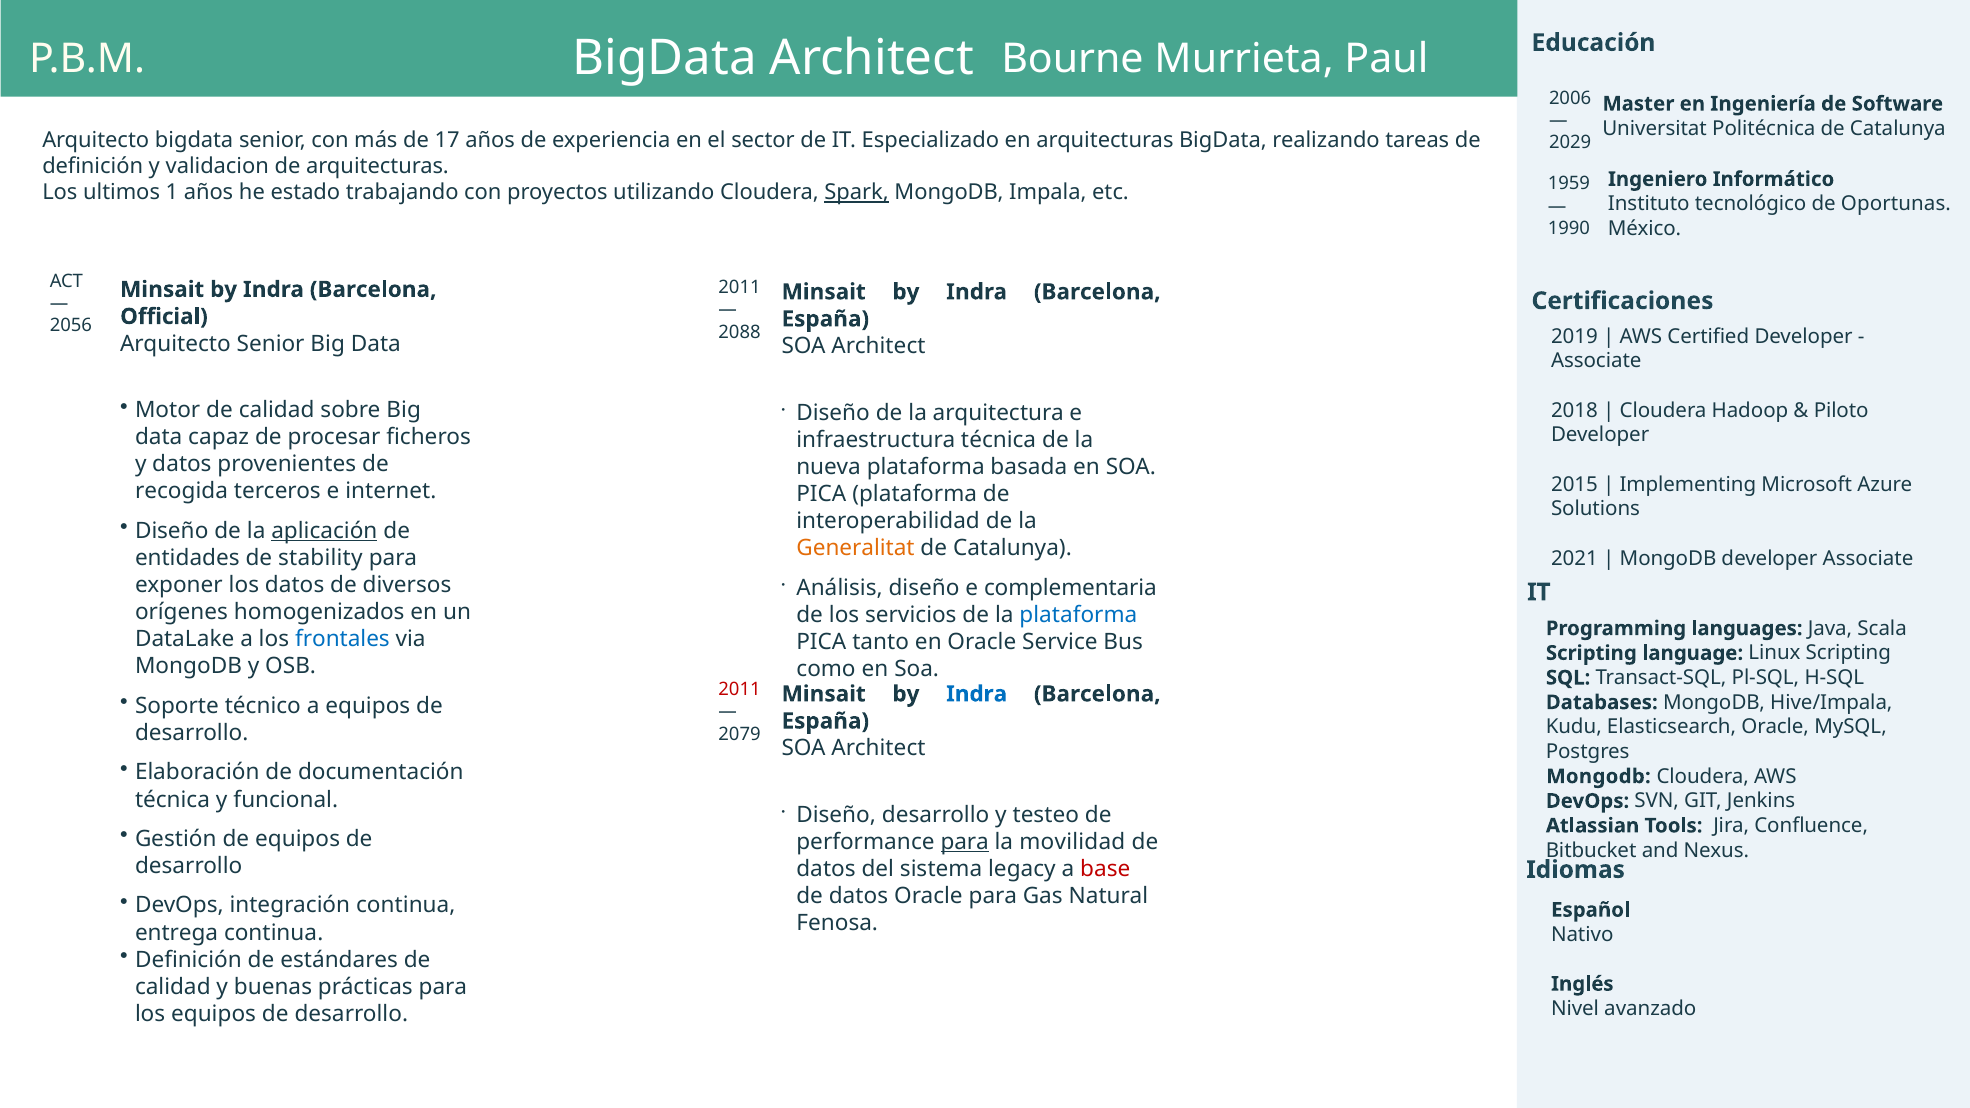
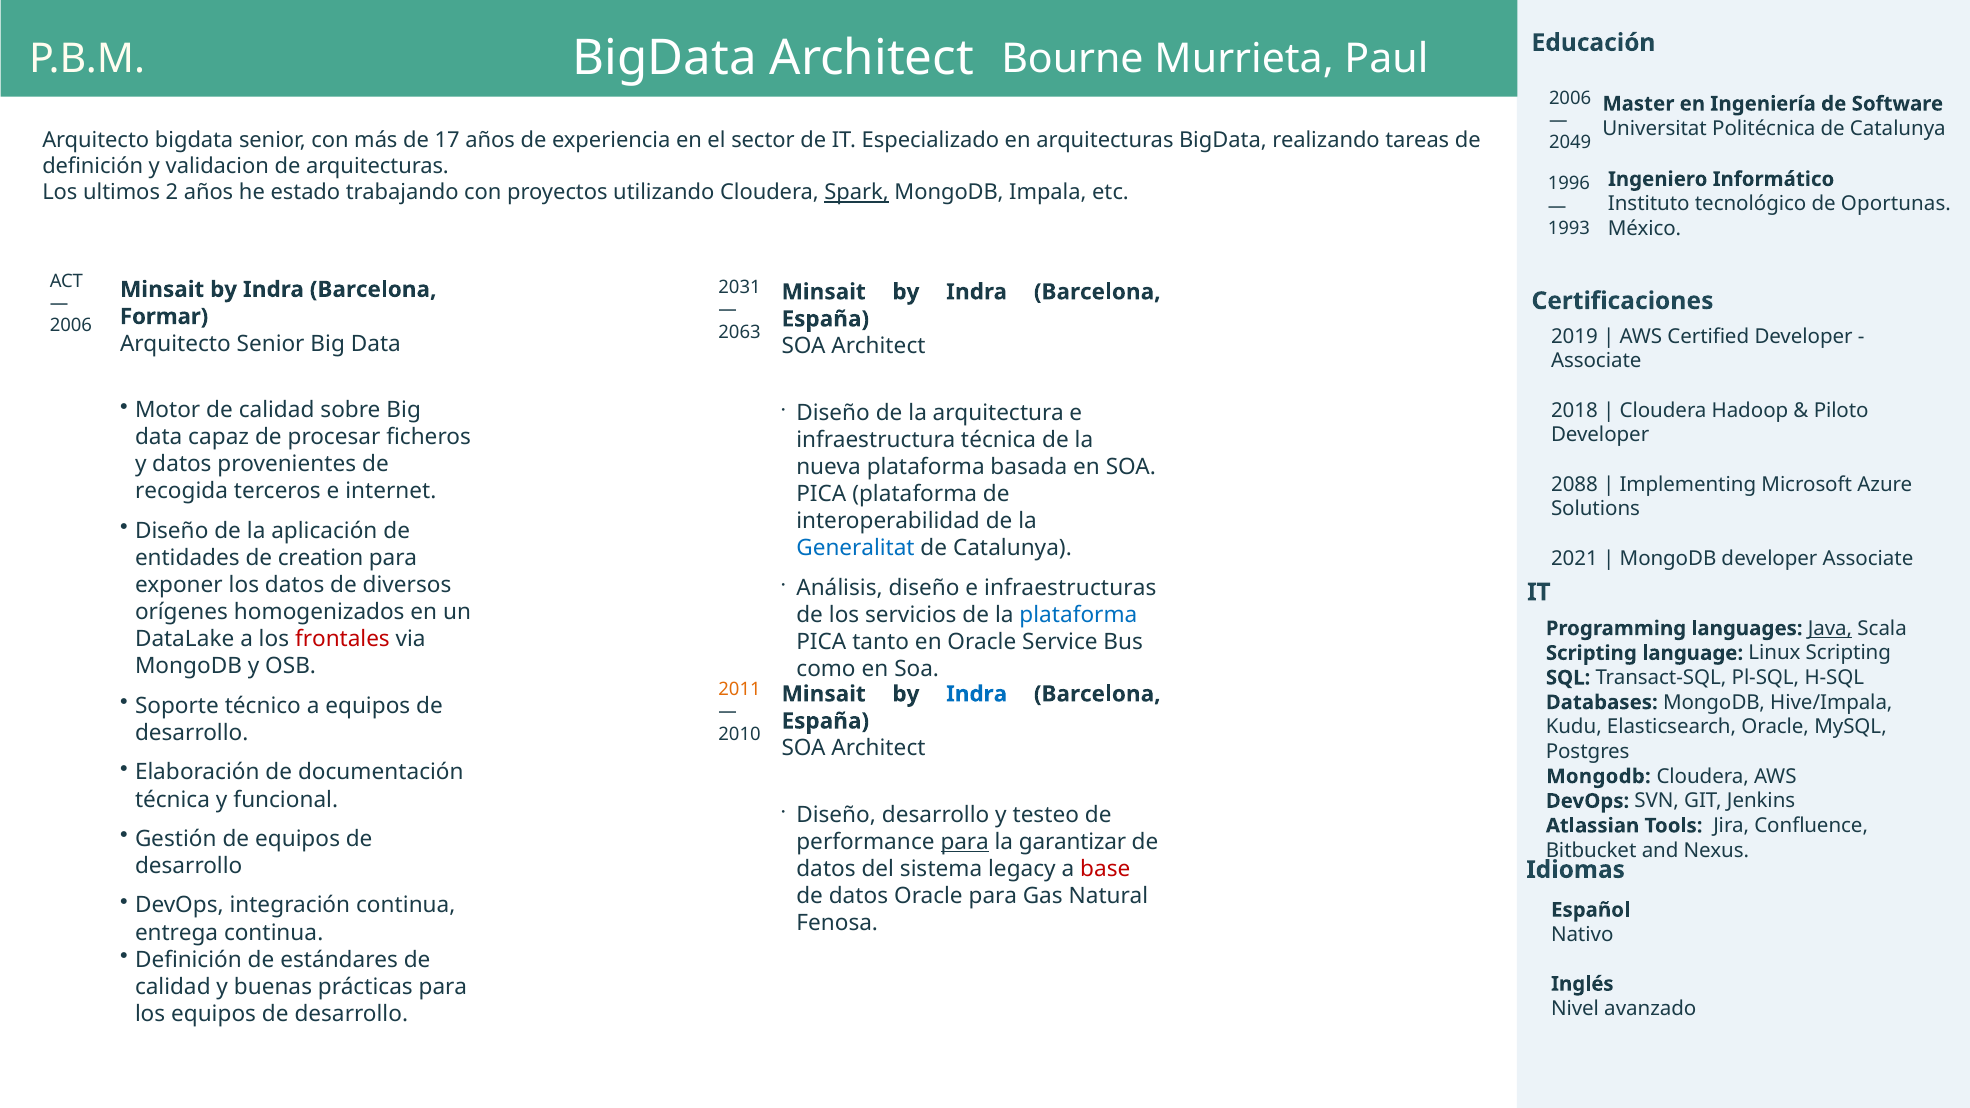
2029: 2029 -> 2049 (1570, 143)
1959: 1959 -> 1996 (1569, 184)
1: 1 -> 2 (172, 193)
1990: 1990 -> 1993 (1569, 228)
2011: 2011 -> 2031 (740, 288)
Official: Official -> Formar (164, 317)
2056: 2056 -> 2006 (71, 326)
2088: 2088 -> 2063 (740, 332)
2015: 2015 -> 2088 (1575, 484)
aplicación underline: present -> none (324, 531)
Generalitat colour: orange -> blue (856, 548)
stability: stability -> creation (321, 558)
complementaria: complementaria -> infraestructuras (1070, 588)
Java underline: none -> present (1830, 628)
frontales colour: blue -> red (342, 639)
2011 colour: red -> orange (740, 690)
2079: 2079 -> 2010 (740, 734)
movilidad: movilidad -> garantizar (1073, 842)
